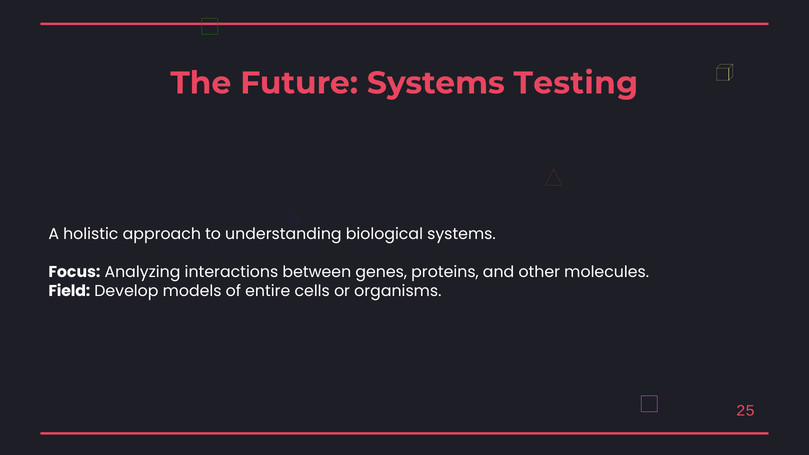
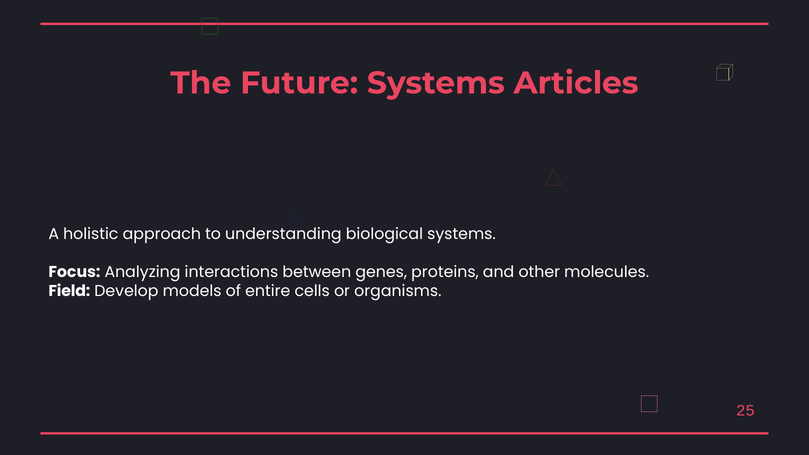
Testing: Testing -> Articles (576, 83)
